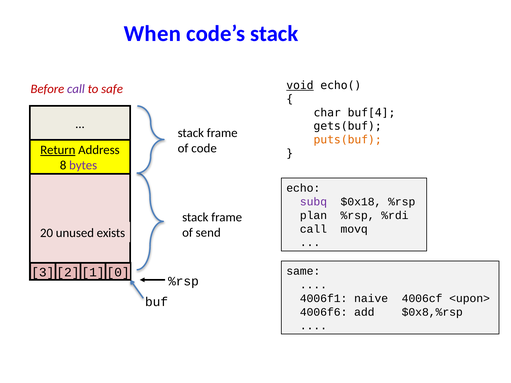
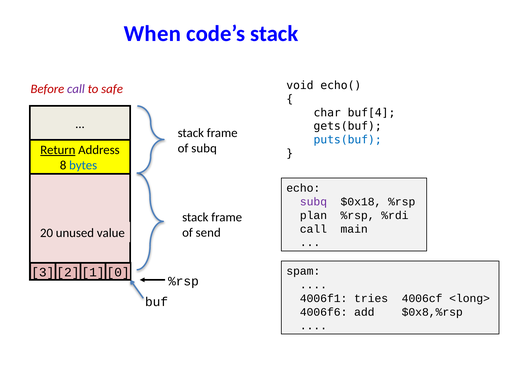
void underline: present -> none (300, 85)
puts(buf colour: orange -> blue (348, 140)
of code: code -> subq (204, 148)
bytes colour: purple -> blue (83, 165)
movq: movq -> main (354, 229)
exists: exists -> value (111, 233)
same: same -> spam (303, 271)
naive: naive -> tries (371, 299)
<upon>: <upon> -> <long> (470, 299)
